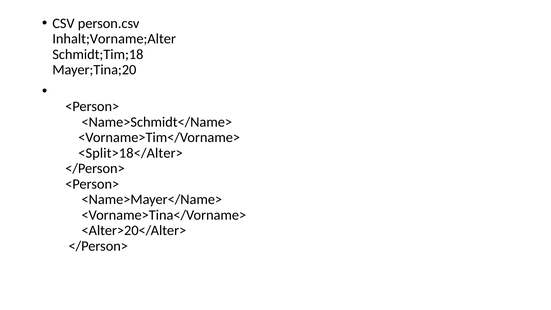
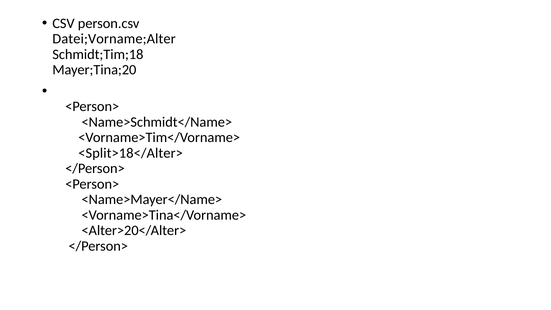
Inhalt;Vorname;Alter: Inhalt;Vorname;Alter -> Datei;Vorname;Alter (114, 39)
